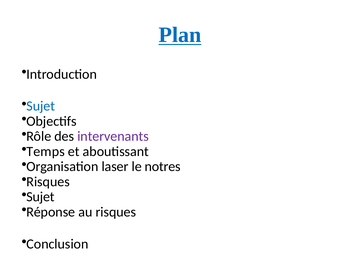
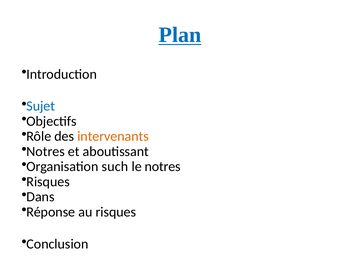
intervenants colour: purple -> orange (113, 136)
Temps: Temps -> Notres (46, 151)
laser: laser -> such (115, 167)
Sujet: Sujet -> Dans (40, 197)
